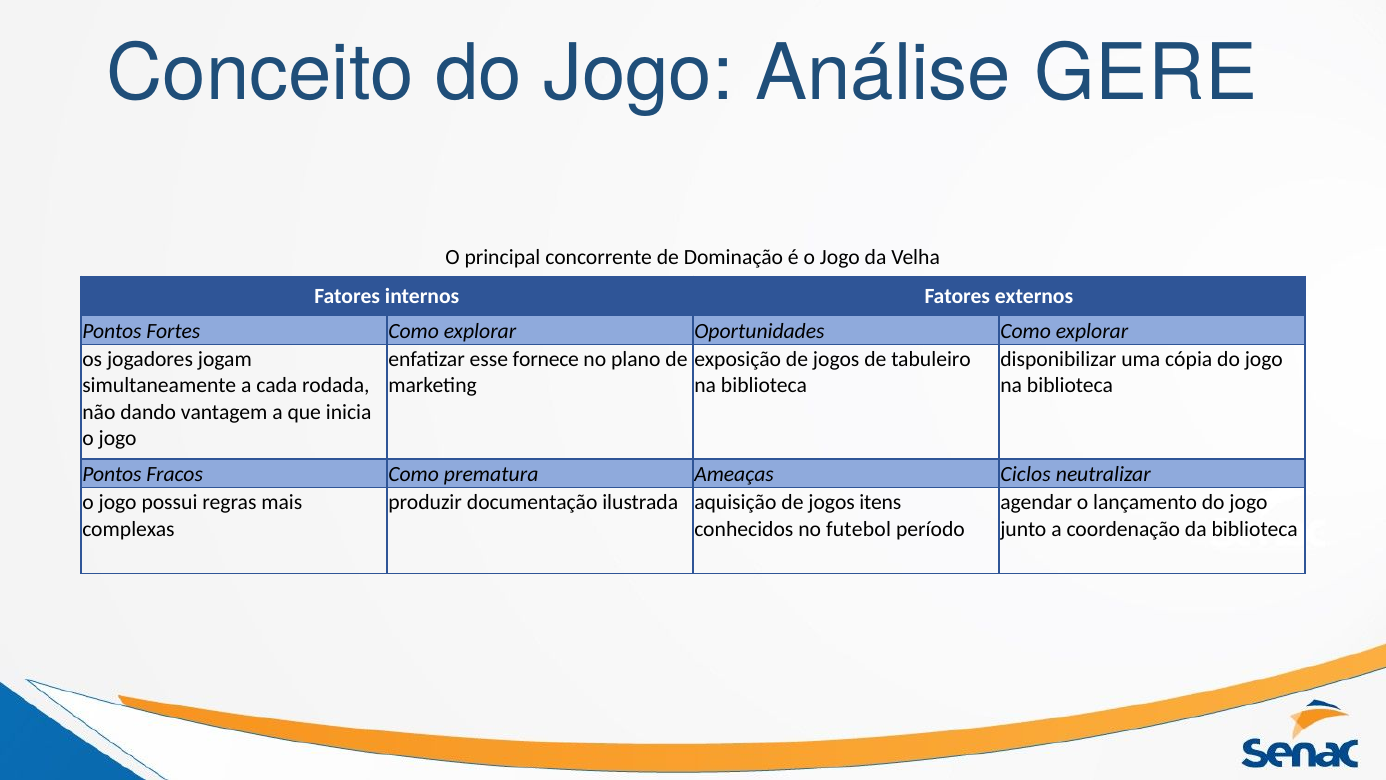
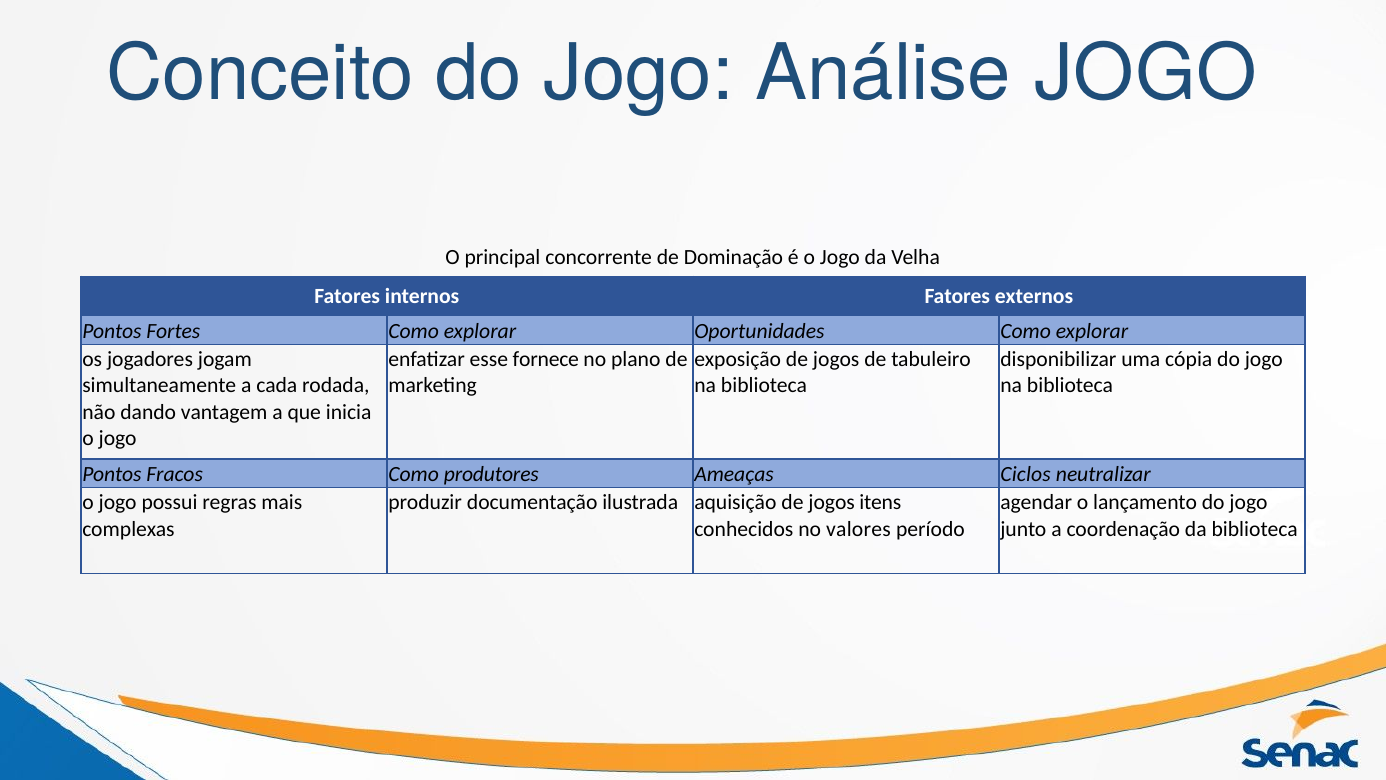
Análise GERE: GERE -> JOGO (1146, 74)
prematura: prematura -> produtores (491, 474)
futebol: futebol -> valores (858, 529)
